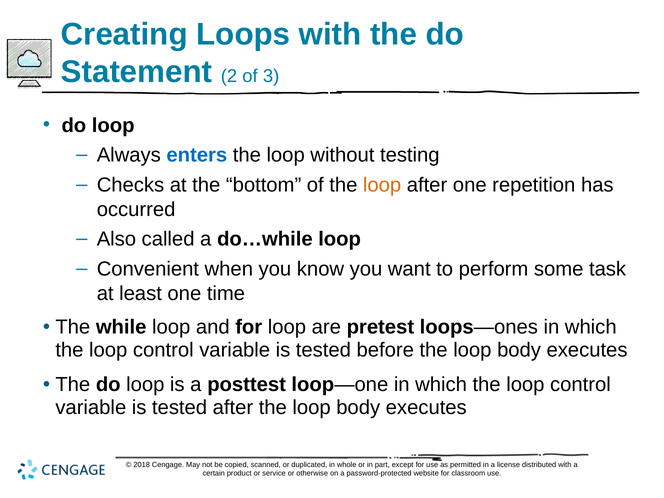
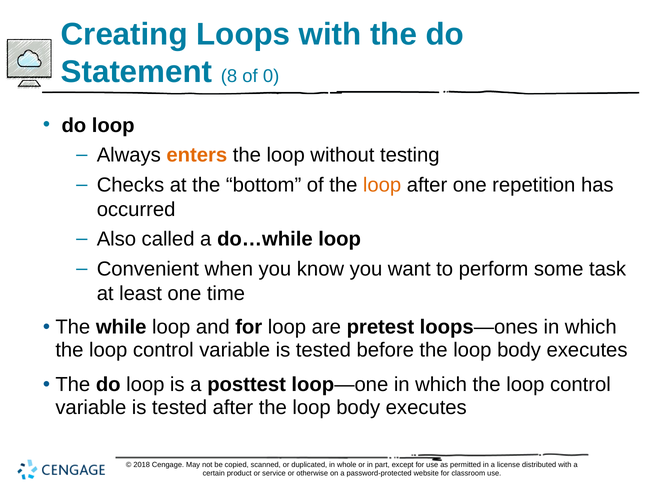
2: 2 -> 8 (229, 76)
3: 3 -> 0 (271, 76)
enters colour: blue -> orange (197, 155)
